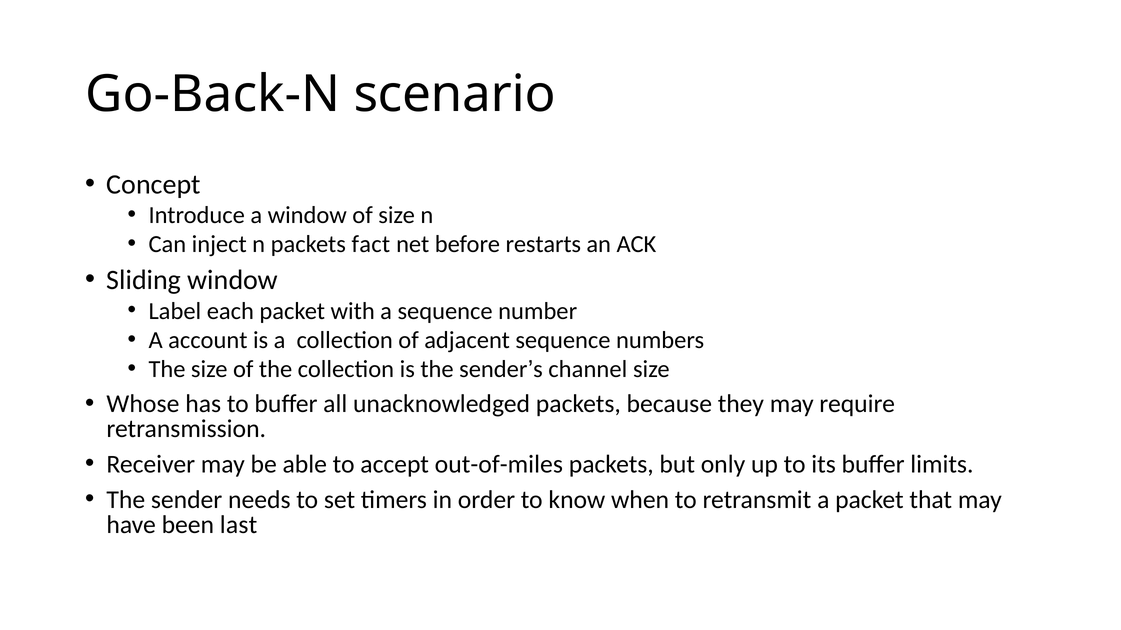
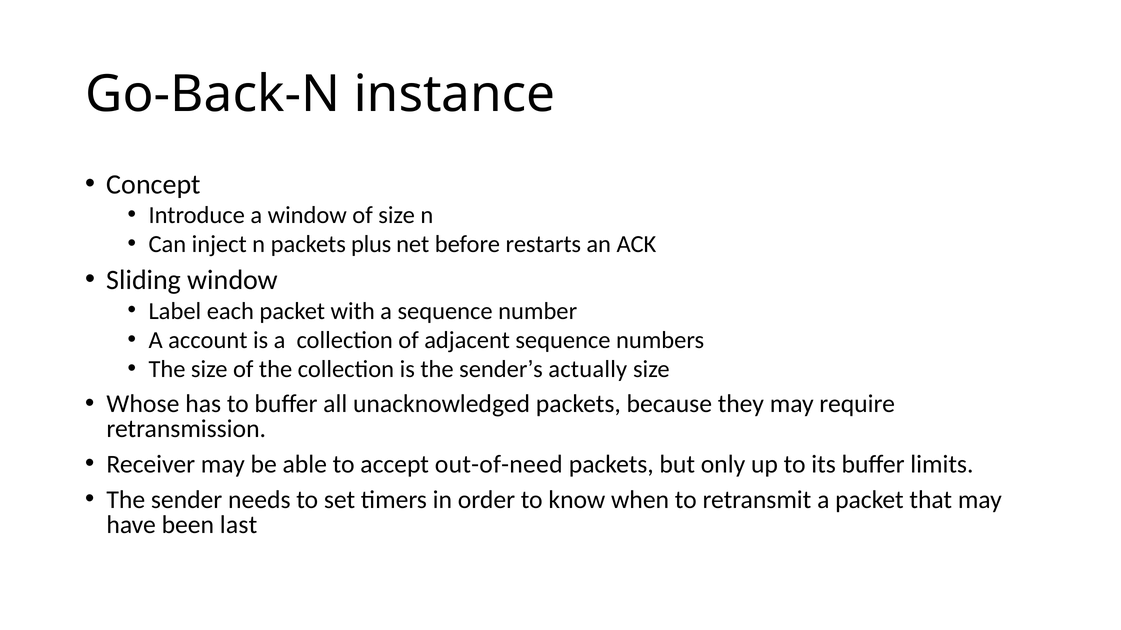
scenario: scenario -> instance (455, 94)
fact: fact -> plus (371, 245)
channel: channel -> actually (588, 369)
out-of-miles: out-of-miles -> out-of-need (499, 465)
